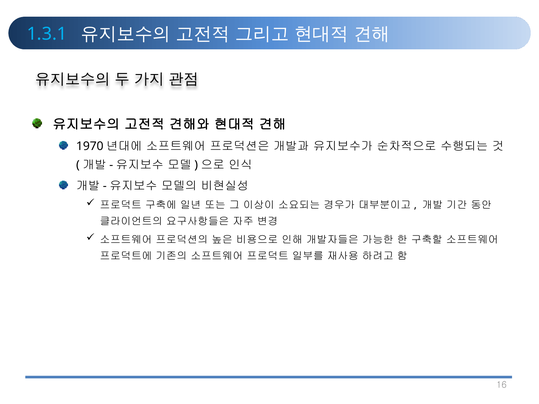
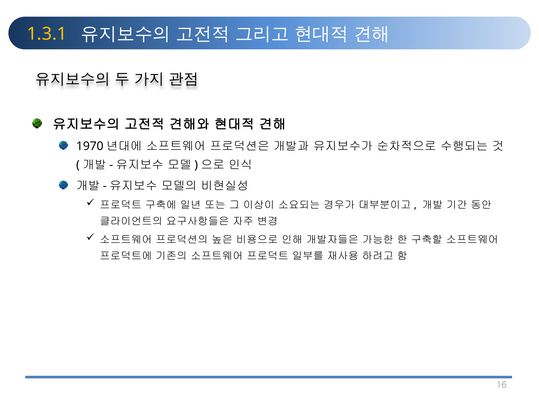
1.3.1 colour: light blue -> yellow (47, 34)
